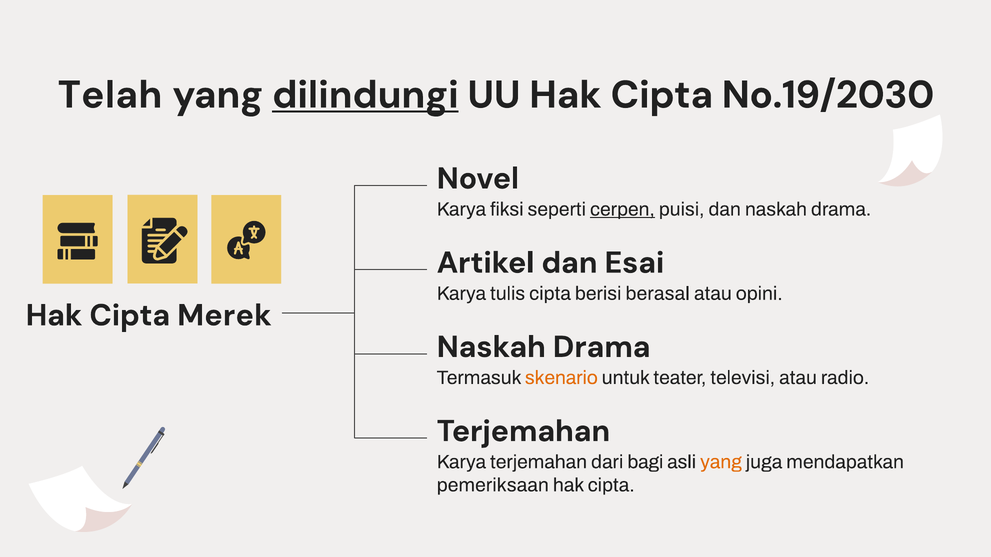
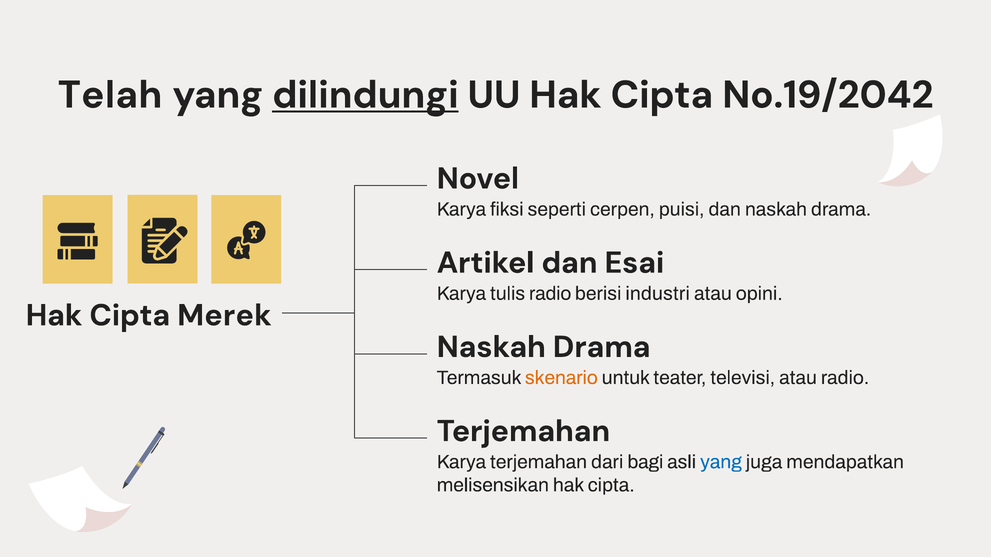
No.19/2030: No.19/2030 -> No.19/2042 (828, 95)
cerpen underline: present -> none (622, 209)
tulis cipta: cipta -> radio (550, 294)
berasal: berasal -> industri (658, 294)
yang colour: orange -> blue (721, 462)
pemeriksaan: pemeriksaan -> melisensikan (493, 485)
